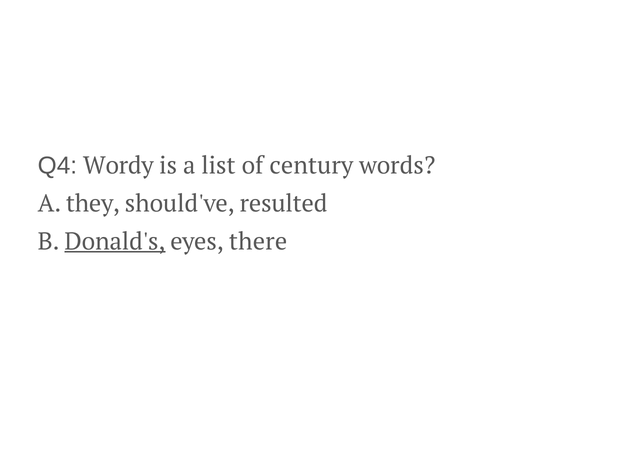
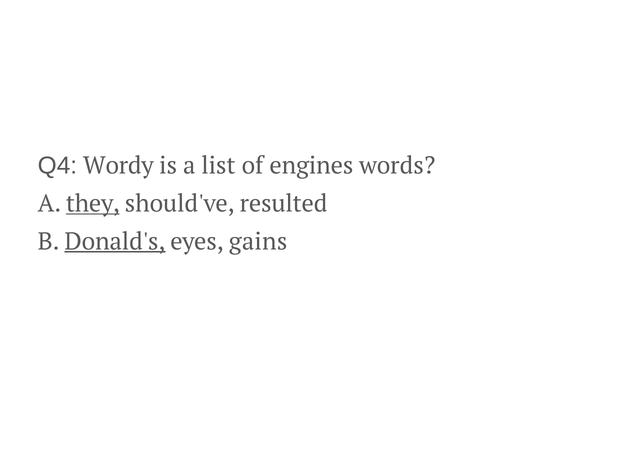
century: century -> engines (311, 165)
they underline: none -> present (93, 203)
there: there -> gains (258, 241)
